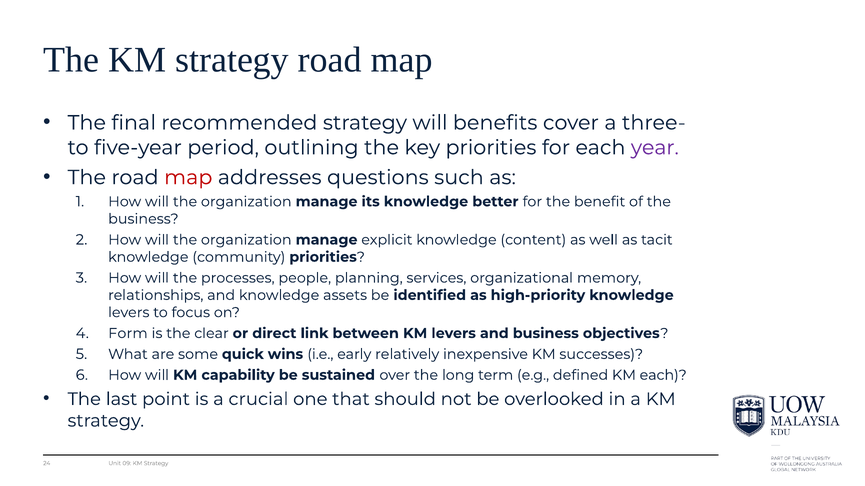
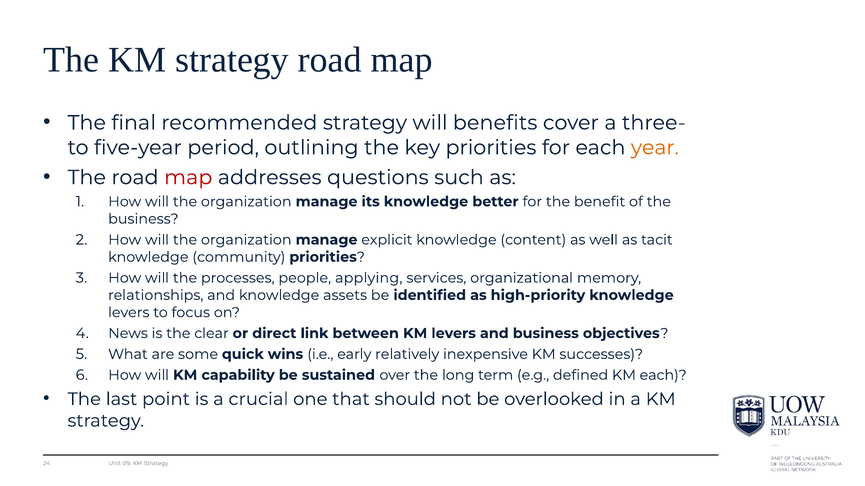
year colour: purple -> orange (655, 148)
planning: planning -> applying (369, 278)
Form: Form -> News (128, 334)
